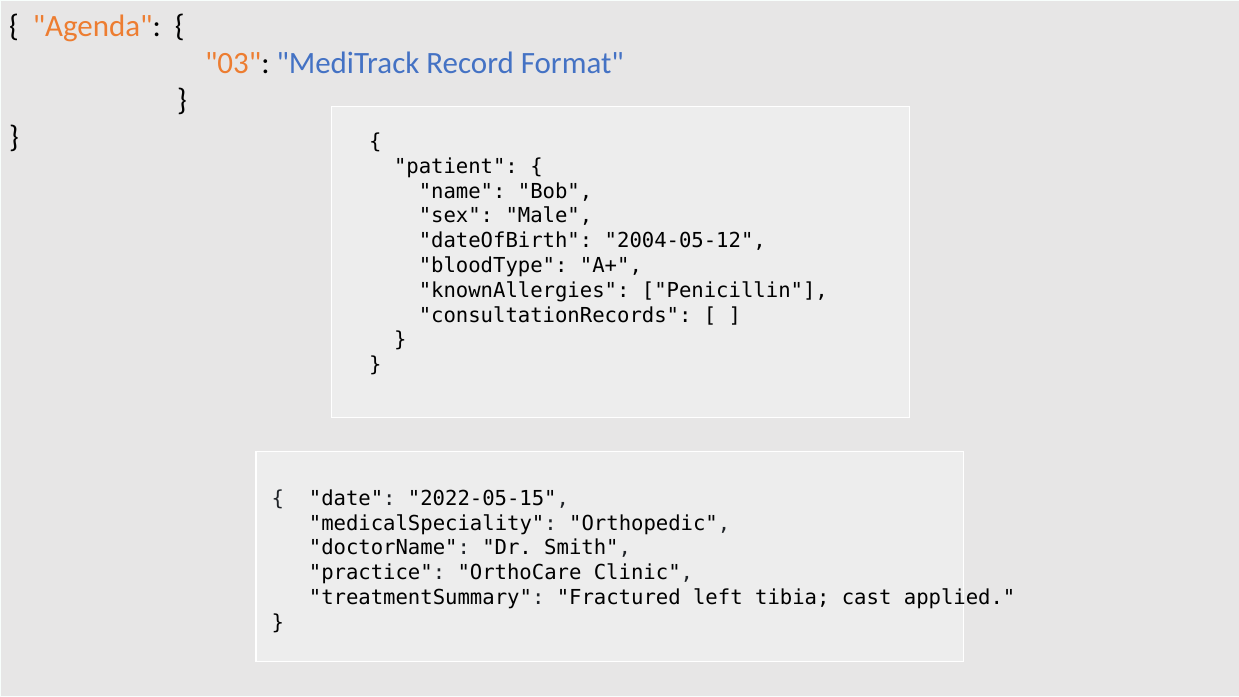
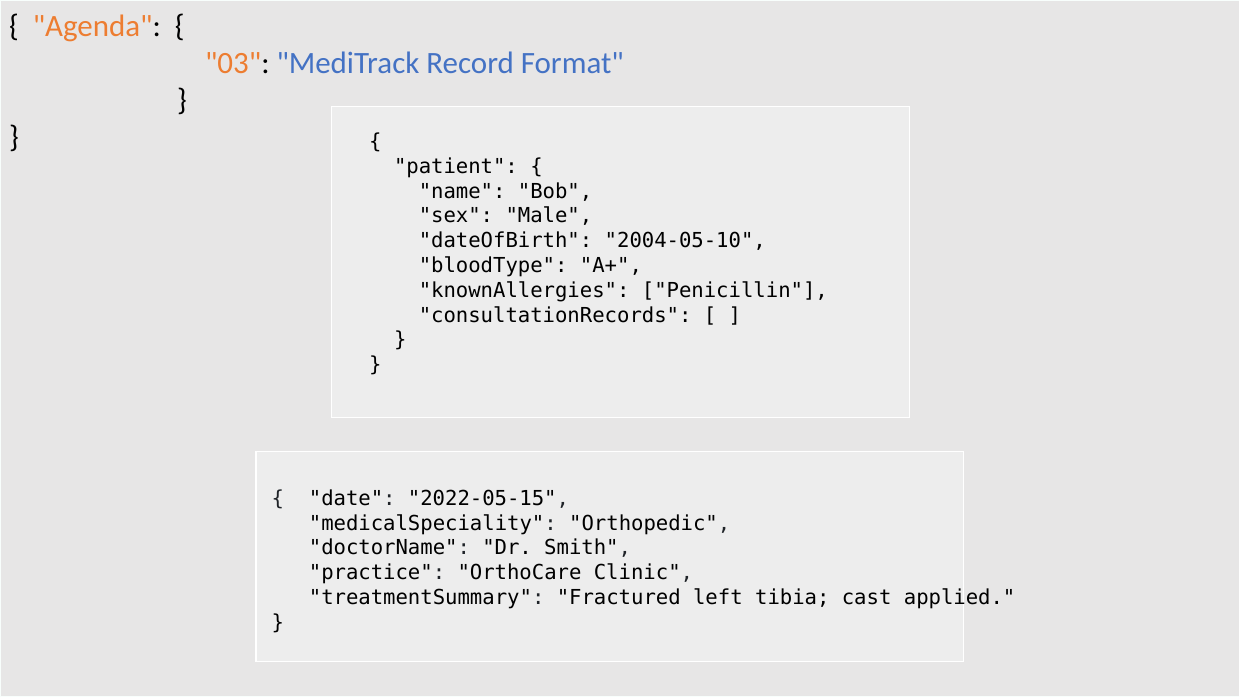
2004-05-12: 2004-05-12 -> 2004-05-10 (685, 241)
